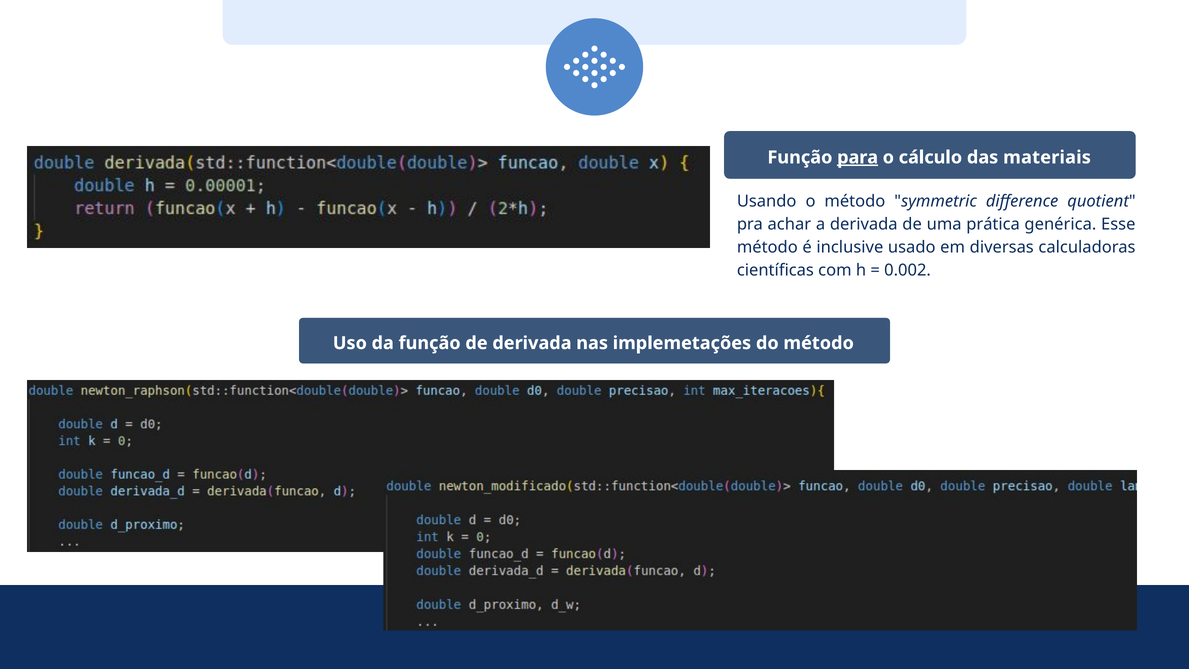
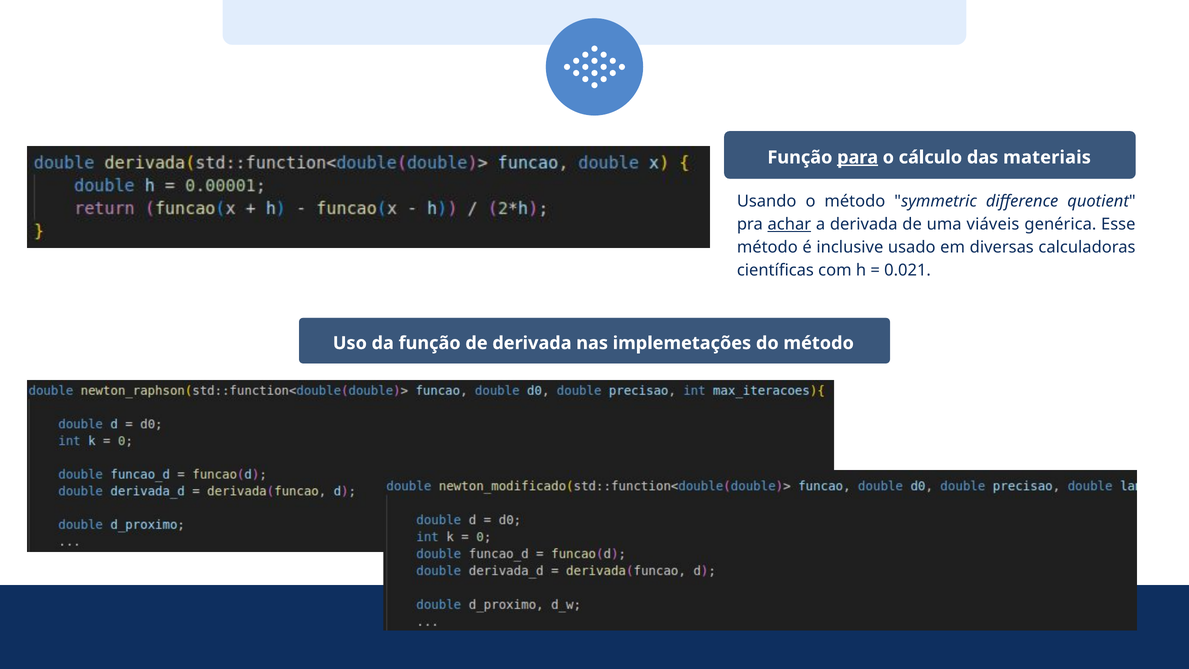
achar underline: none -> present (789, 224)
prática: prática -> viáveis (993, 224)
0.002: 0.002 -> 0.021 (908, 270)
